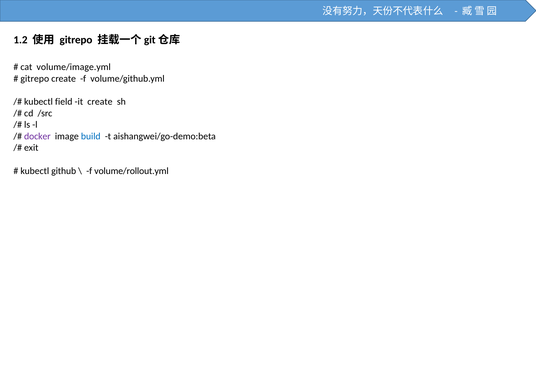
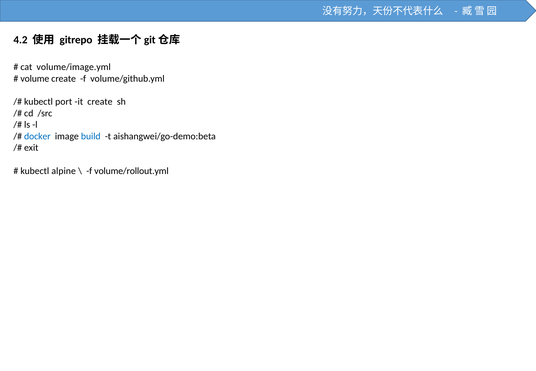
1.2: 1.2 -> 4.2 (20, 40)
gitrepo: gitrepo -> volume (35, 79)
field: field -> port (64, 102)
docker colour: purple -> blue (37, 136)
github: github -> alpine (64, 171)
